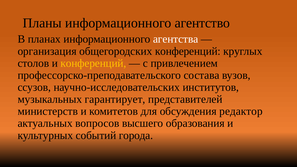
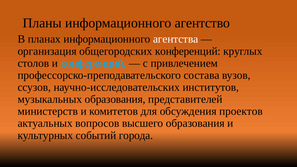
конференций colour: yellow -> light blue (93, 63)
музыкальных гарантирует: гарантирует -> образования (115, 99)
редактор: редактор -> проектов (241, 111)
